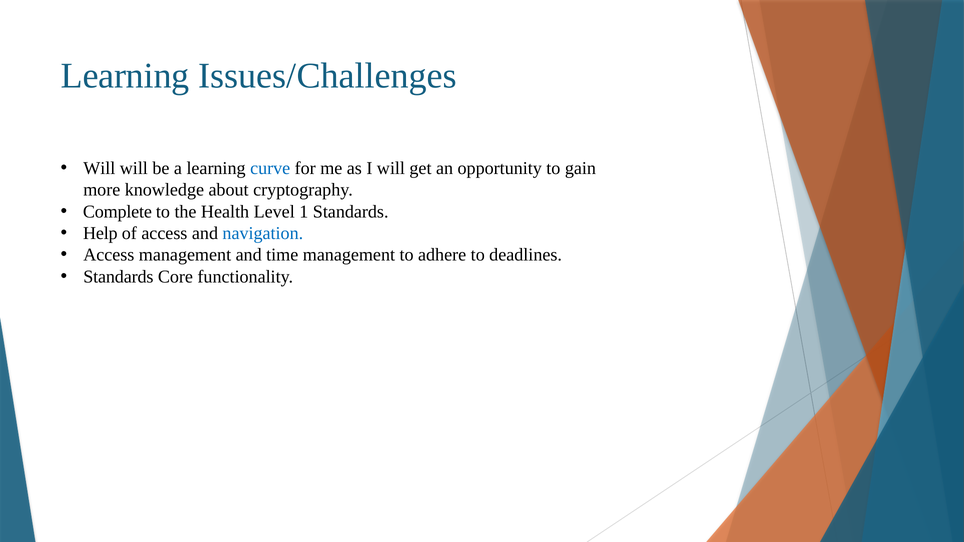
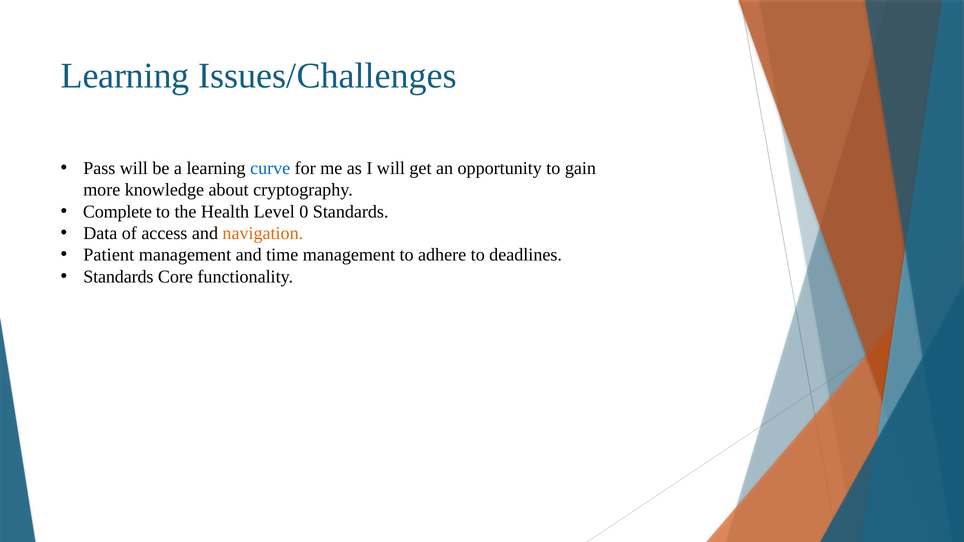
Will: Will -> Pass (99, 168)
1: 1 -> 0 (304, 212)
Help: Help -> Data (100, 233)
navigation colour: blue -> orange (263, 233)
Access: Access -> Patient (109, 255)
